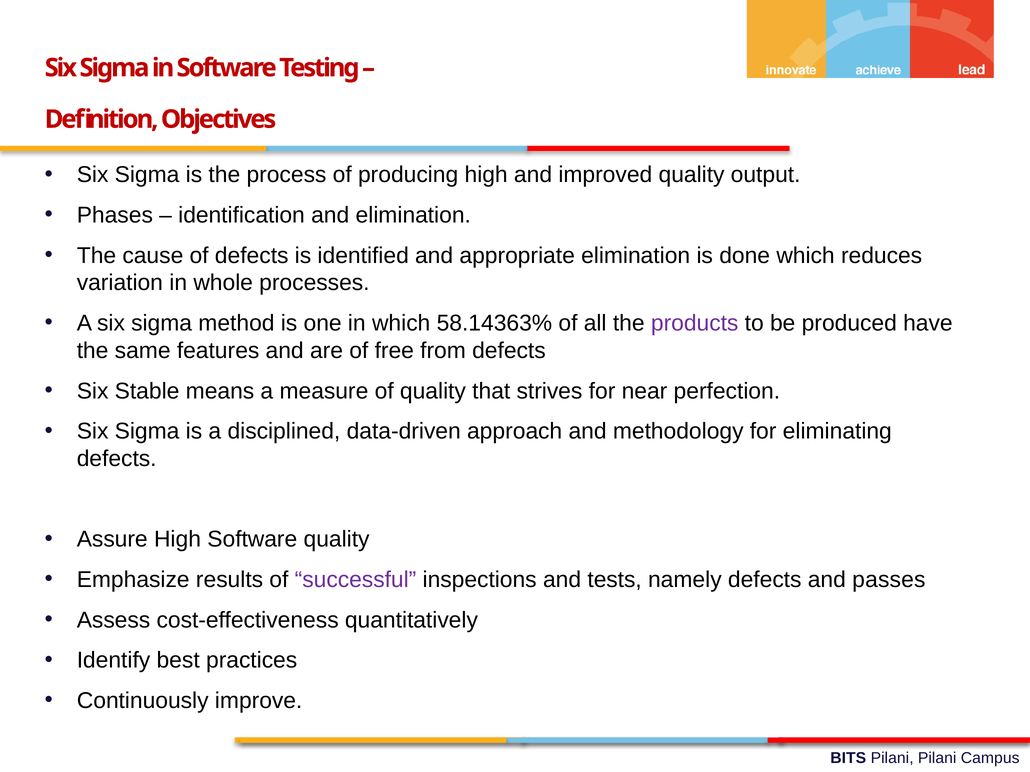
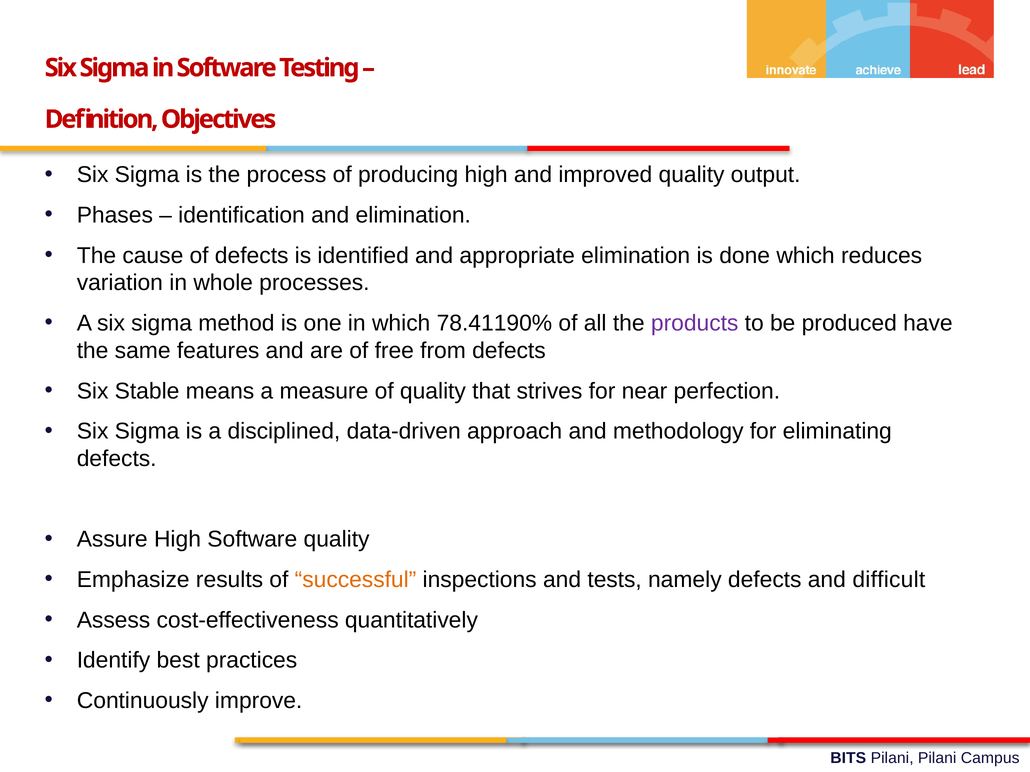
58.14363%: 58.14363% -> 78.41190% (494, 323)
successful colour: purple -> orange (356, 580)
passes: passes -> difficult (889, 580)
